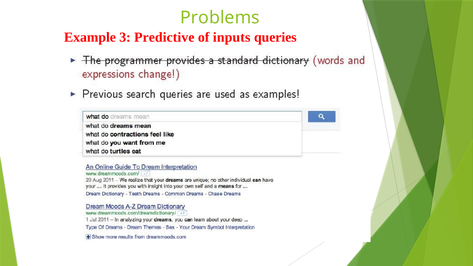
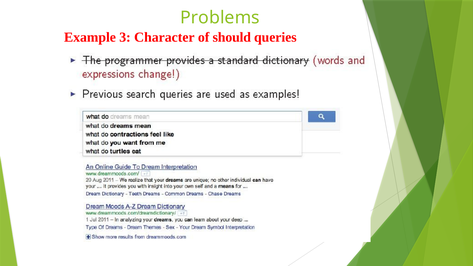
Predictive: Predictive -> Character (164, 37)
inputs: inputs -> should (232, 37)
